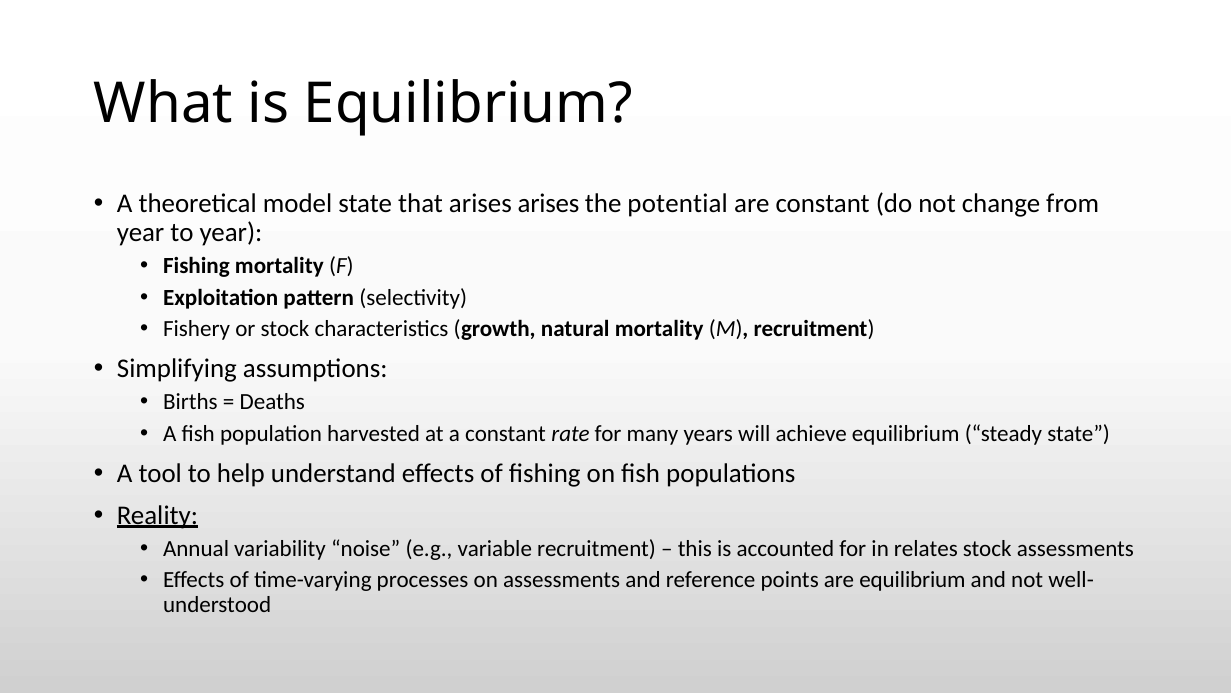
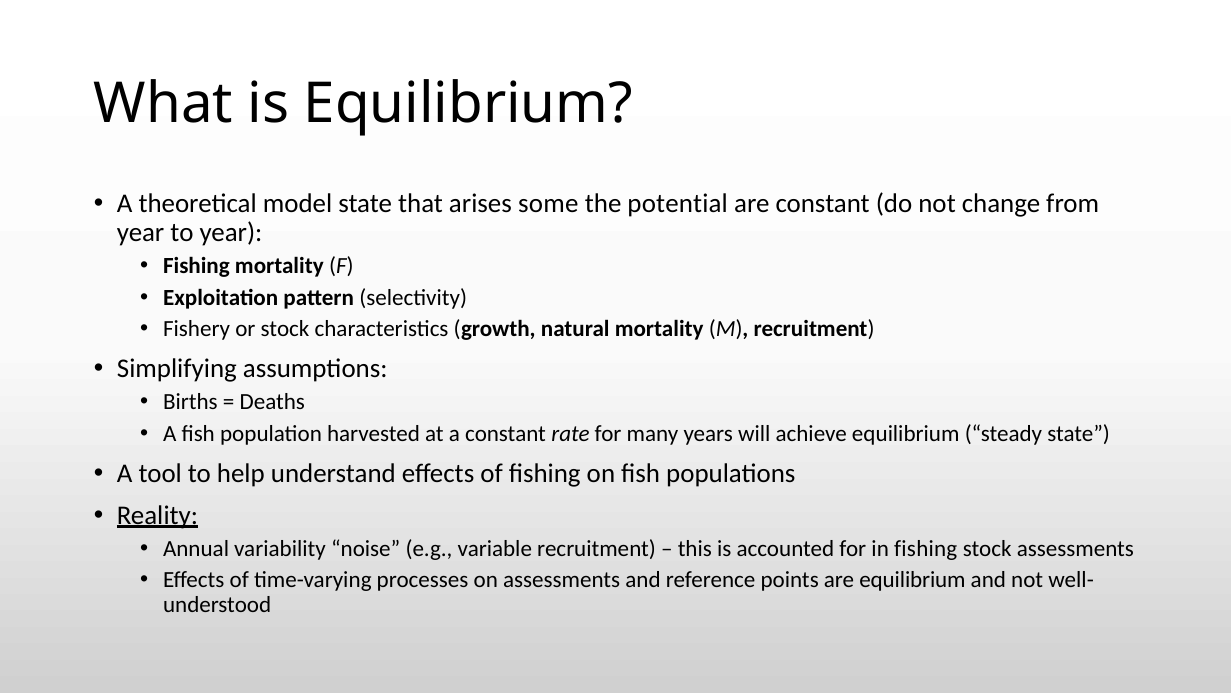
arises arises: arises -> some (548, 203)
in relates: relates -> fishing (926, 548)
